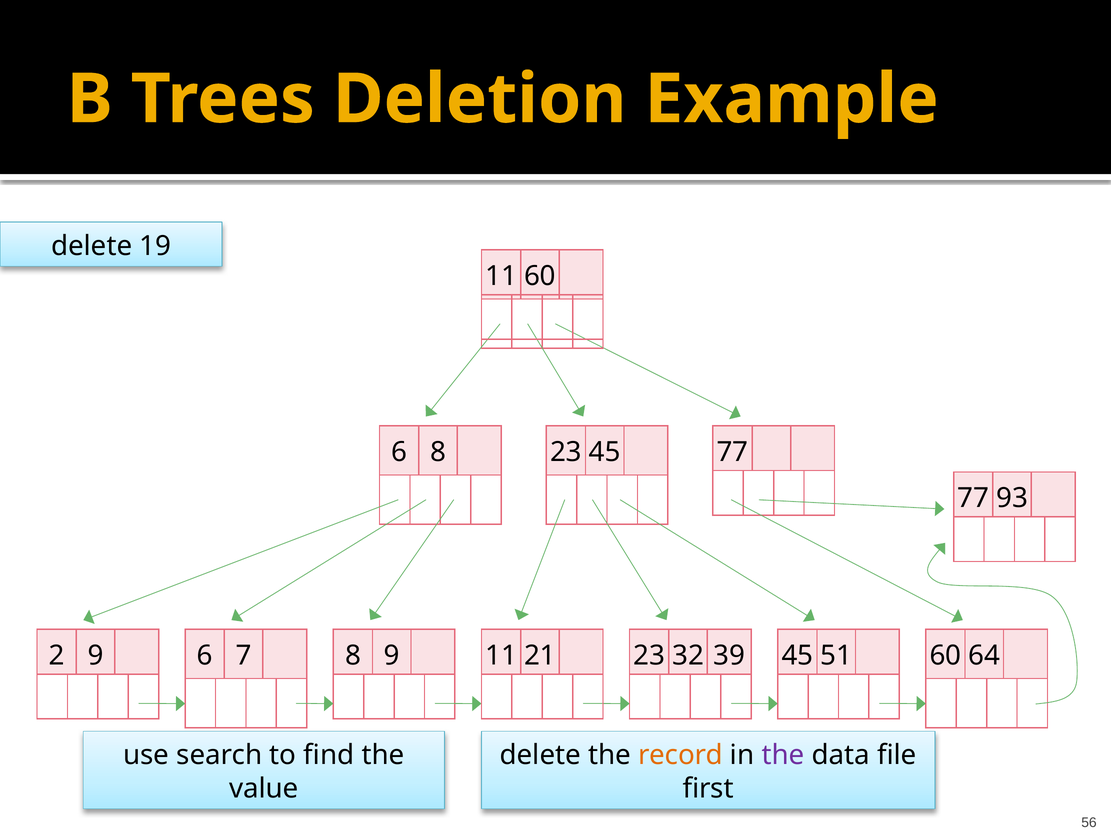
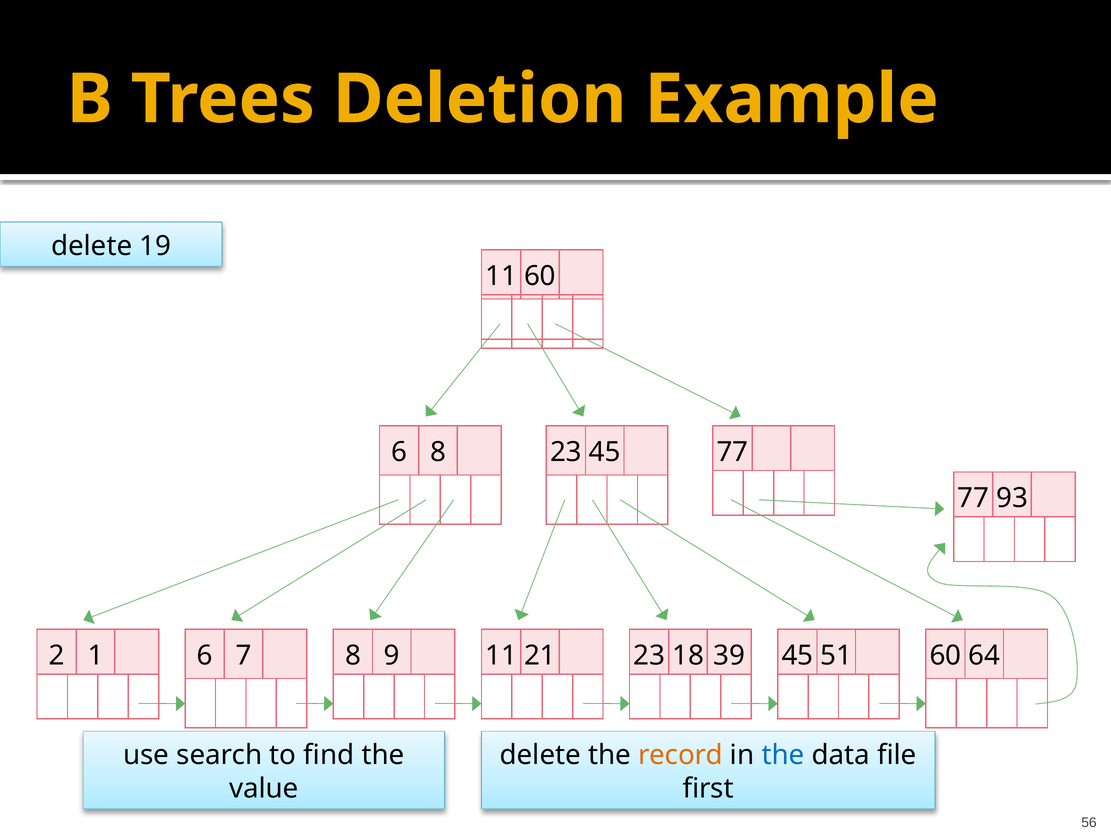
2 9: 9 -> 1 (96, 656)
32: 32 -> 18 (688, 656)
the colour: purple -> blue (783, 755)
